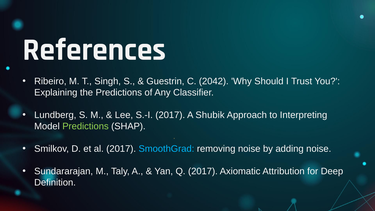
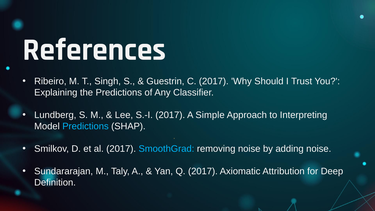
C 2042: 2042 -> 2017 (214, 81)
Shubik: Shubik -> Simple (210, 115)
Predictions colour: light green -> light blue (85, 126)
